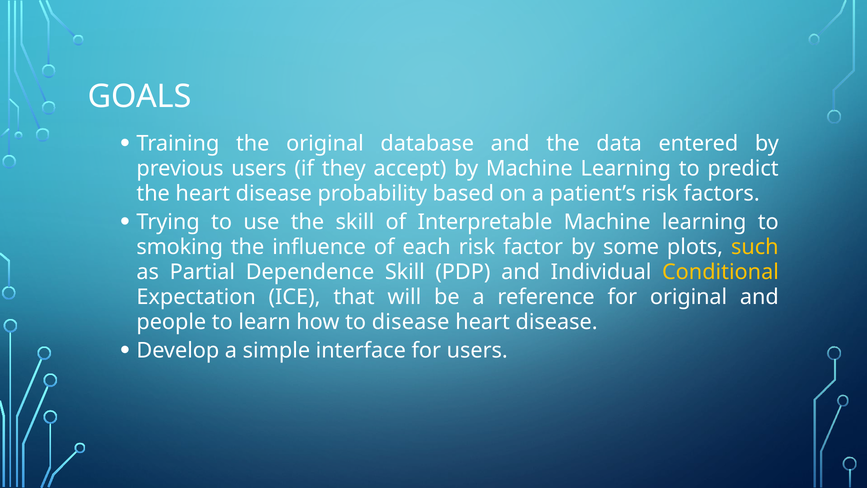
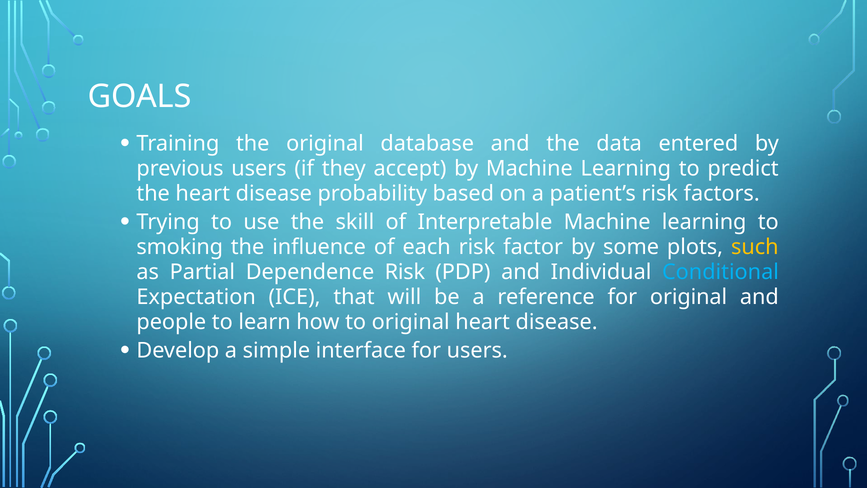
Dependence Skill: Skill -> Risk (405, 272)
Conditional colour: yellow -> light blue (720, 272)
to disease: disease -> original (411, 322)
